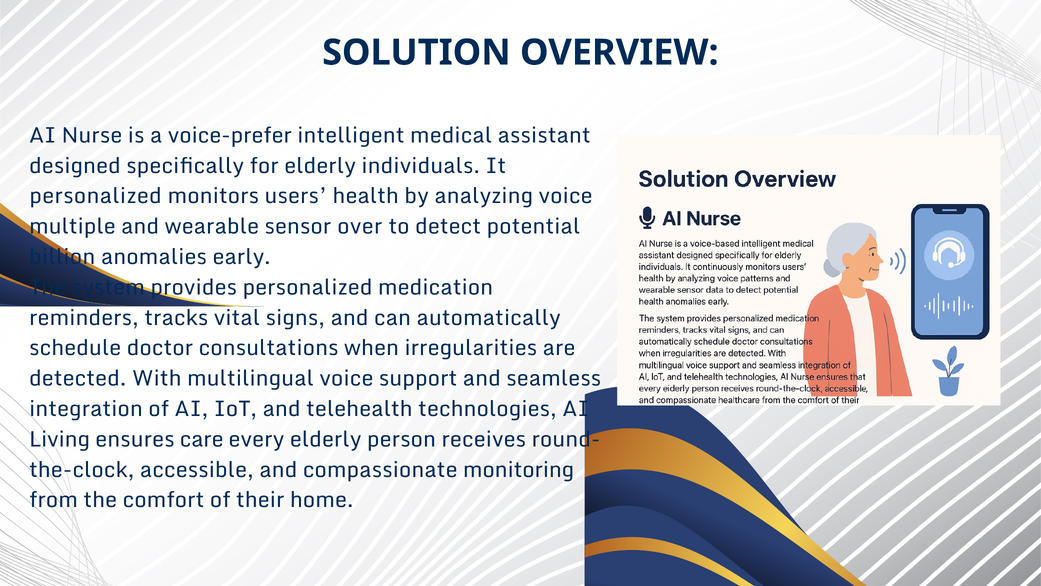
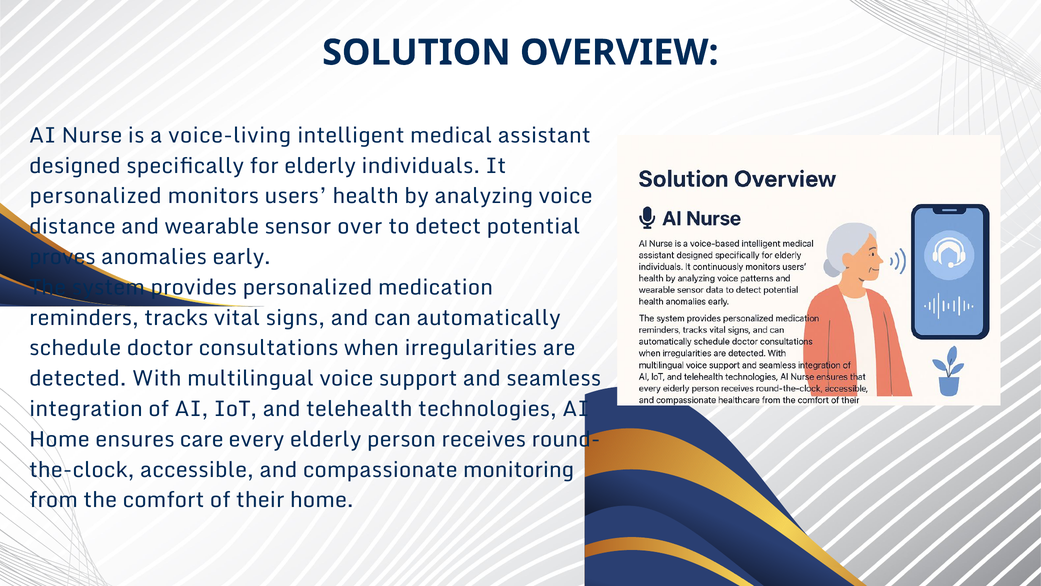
voice-prefer: voice-prefer -> voice-living (230, 135)
multiple: multiple -> distance (72, 227)
billion: billion -> proves (62, 257)
Living: Living -> Home (59, 439)
